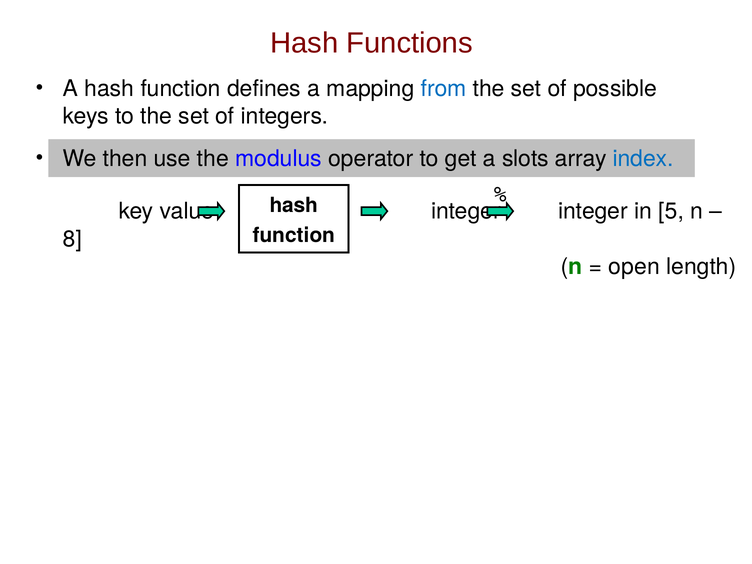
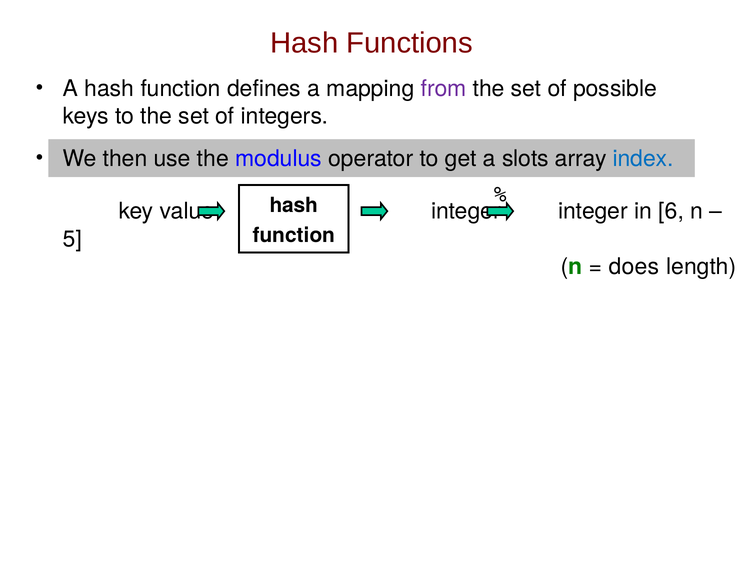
from colour: blue -> purple (444, 89)
5: 5 -> 6 (671, 211)
8: 8 -> 5 (72, 239)
open: open -> does (634, 266)
